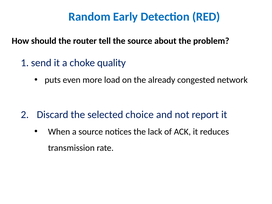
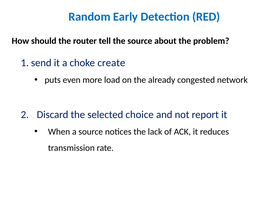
quality: quality -> create (111, 63)
